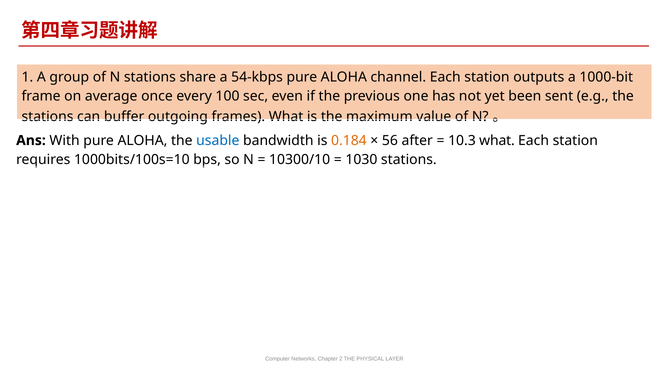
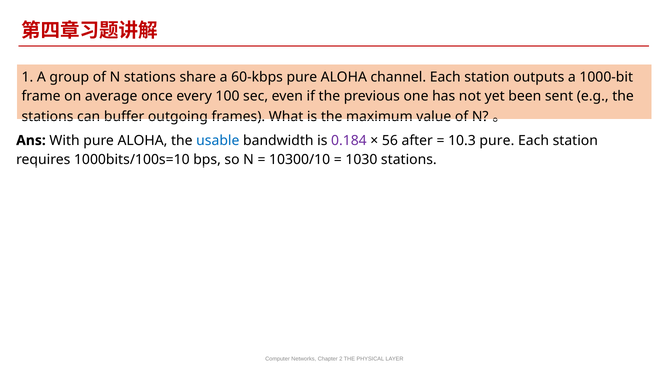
54-kbps: 54-kbps -> 60-kbps (257, 77)
0.184 colour: orange -> purple (349, 141)
10.3 what: what -> pure (497, 141)
